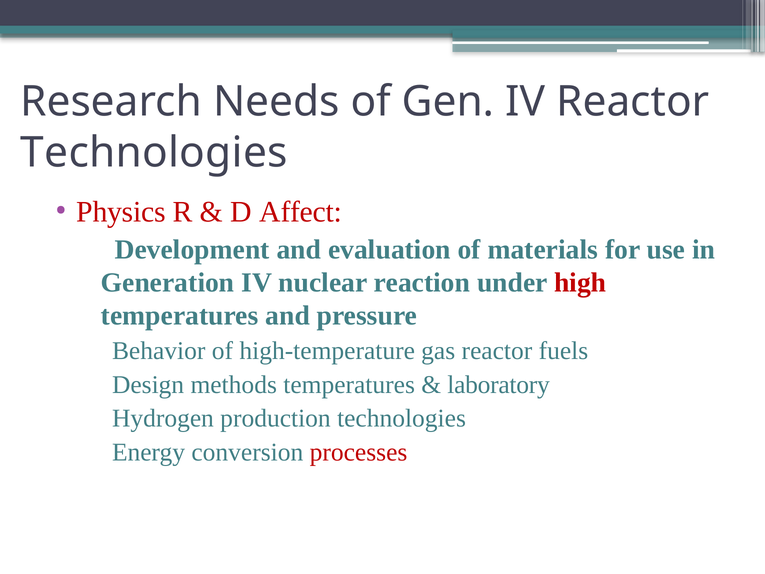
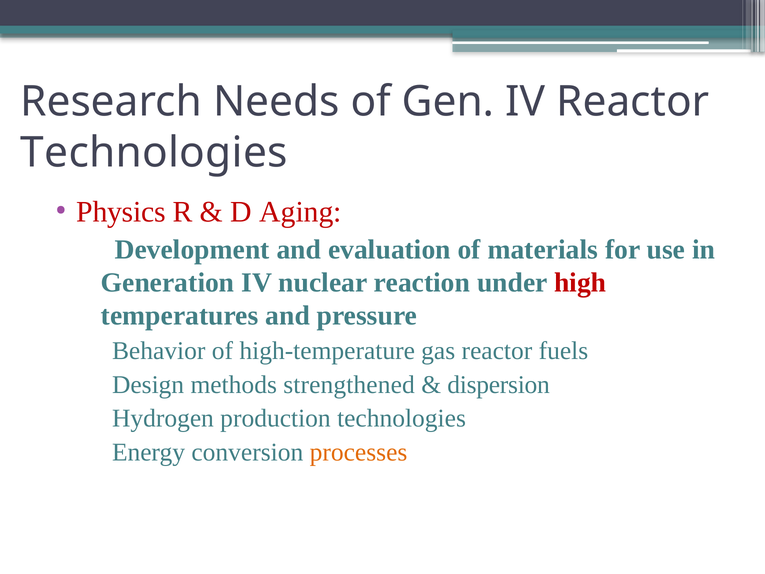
Affect: Affect -> Aging (301, 212)
methods temperatures: temperatures -> strengthened (349, 384)
laboratory: laboratory -> dispersion (499, 384)
processes colour: red -> orange (359, 452)
